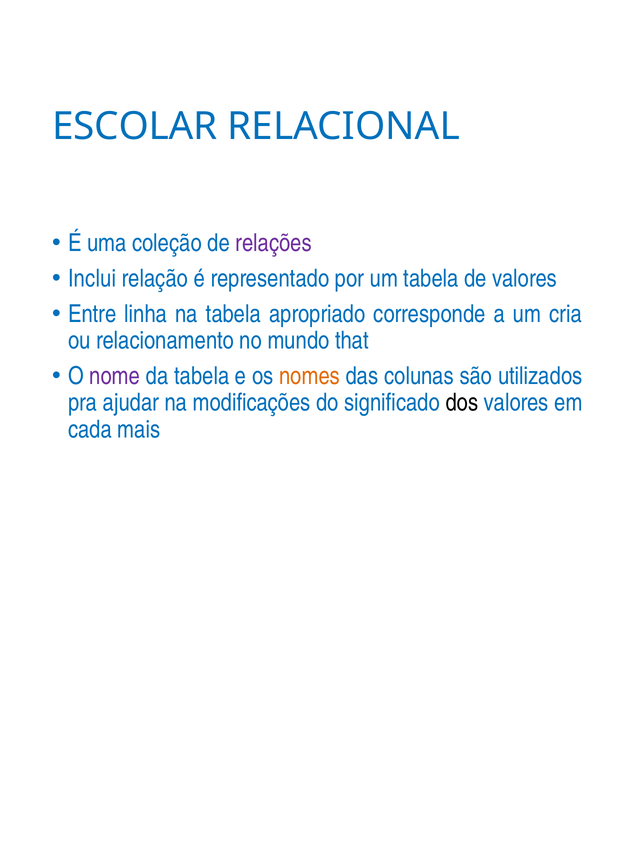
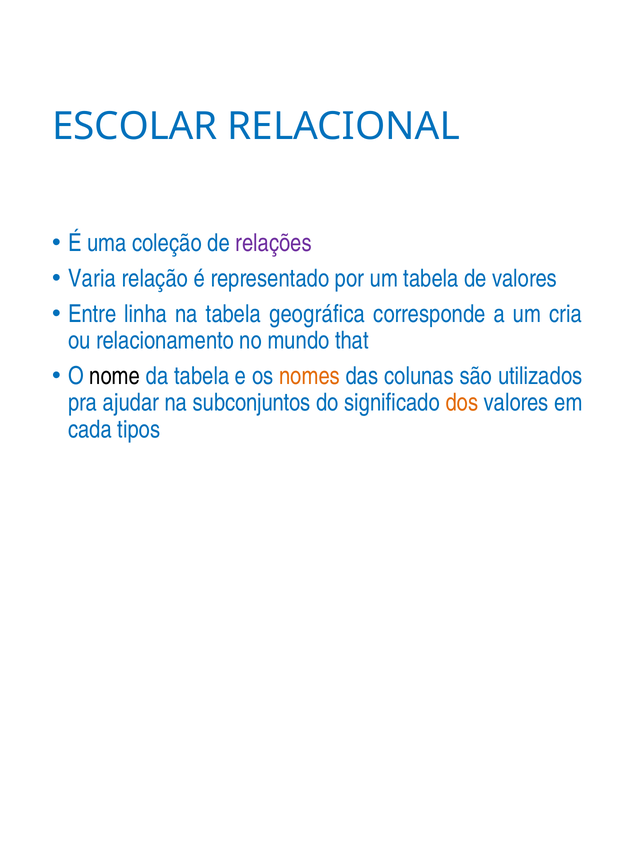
Inclui: Inclui -> Varia (92, 278)
apropriado: apropriado -> geográfica (317, 314)
nome colour: purple -> black (115, 376)
modificações: modificações -> subconjuntos (252, 403)
dos colour: black -> orange (462, 403)
mais: mais -> tipos (139, 429)
